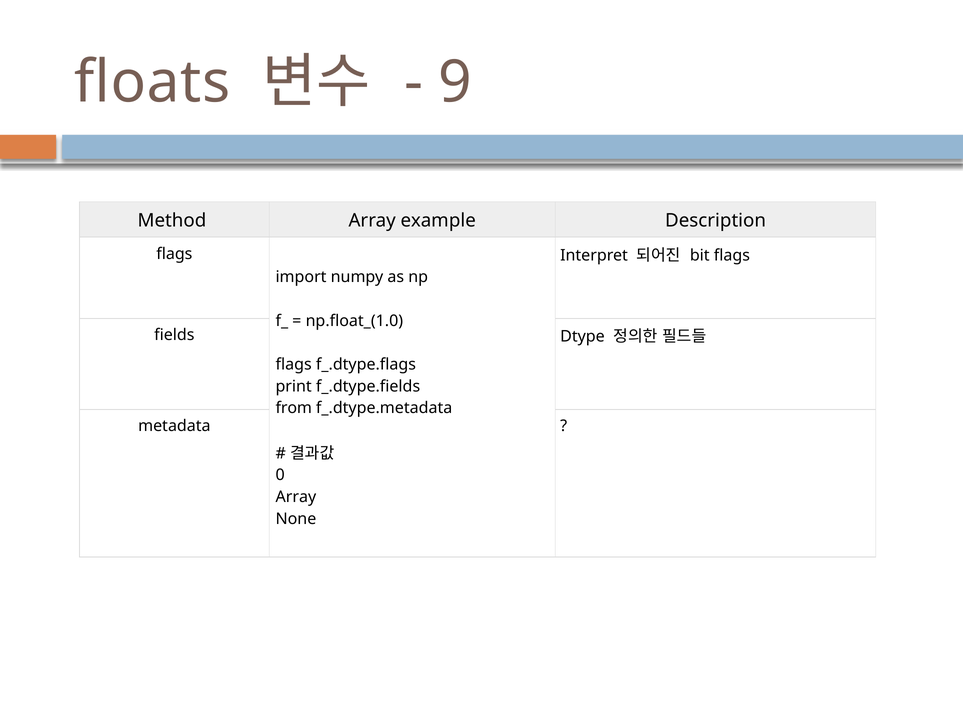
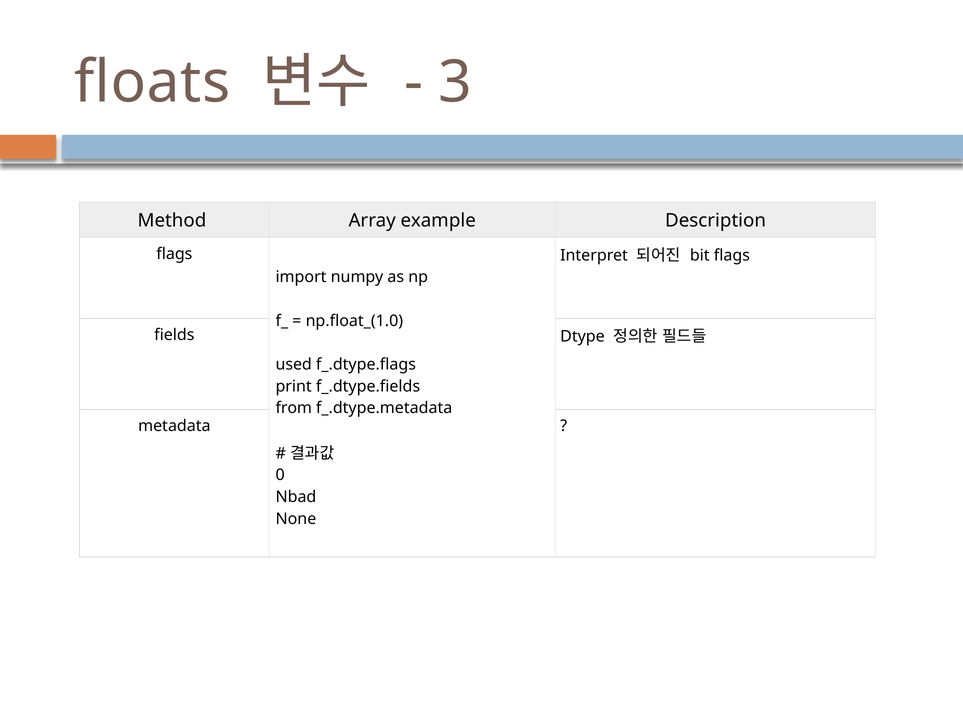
9: 9 -> 3 (455, 82)
flags: flags -> used (294, 365)
Array: Array -> Nbad (296, 497)
